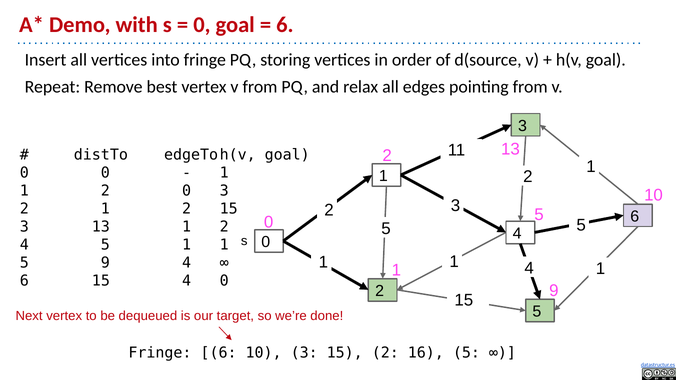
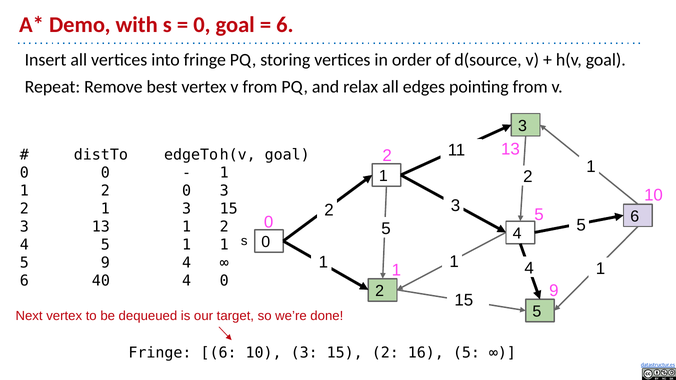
2 1 2: 2 -> 3 (187, 209)
6 15: 15 -> 40 (101, 281)
